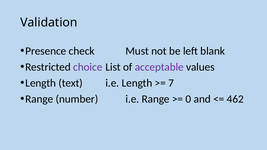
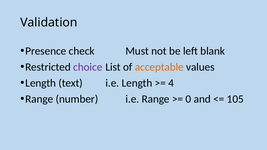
acceptable colour: purple -> orange (159, 67)
7: 7 -> 4 (171, 83)
462: 462 -> 105 (235, 99)
